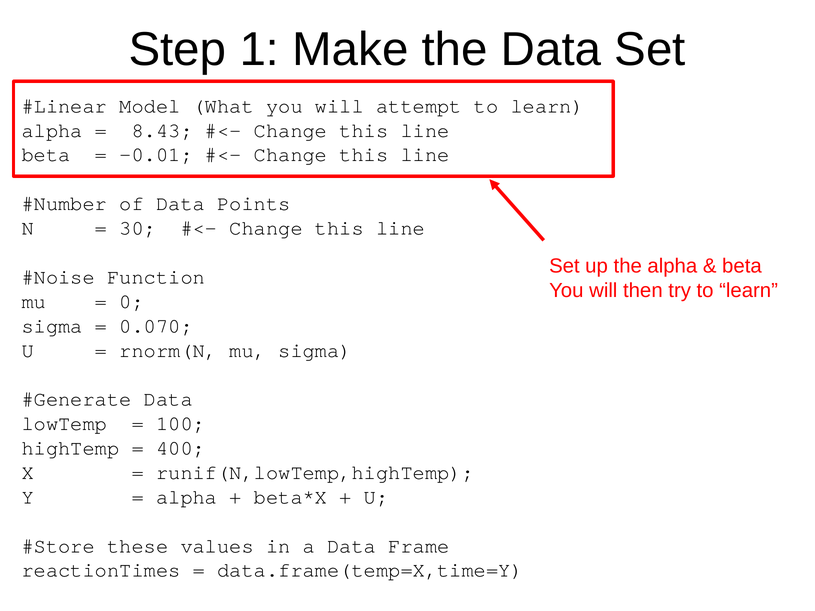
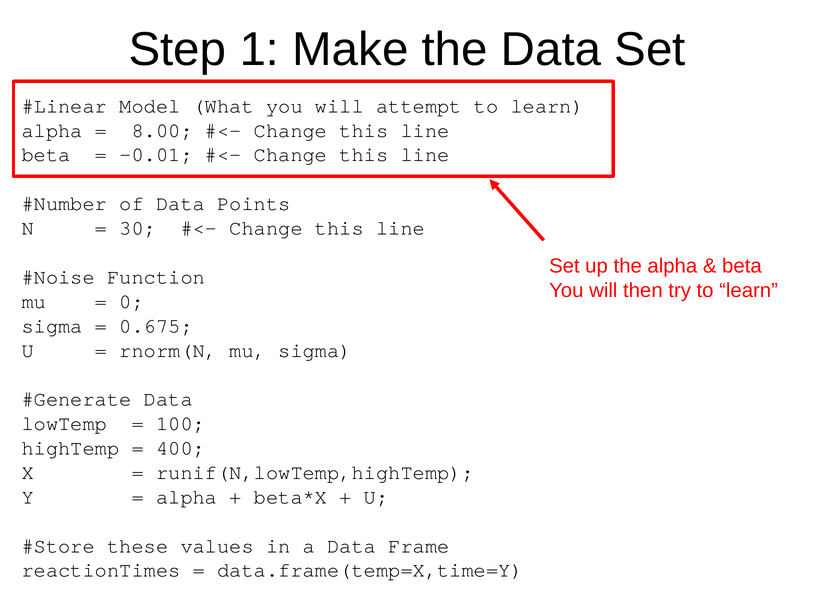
8.43: 8.43 -> 8.00 (162, 130)
0.070: 0.070 -> 0.675 (156, 326)
